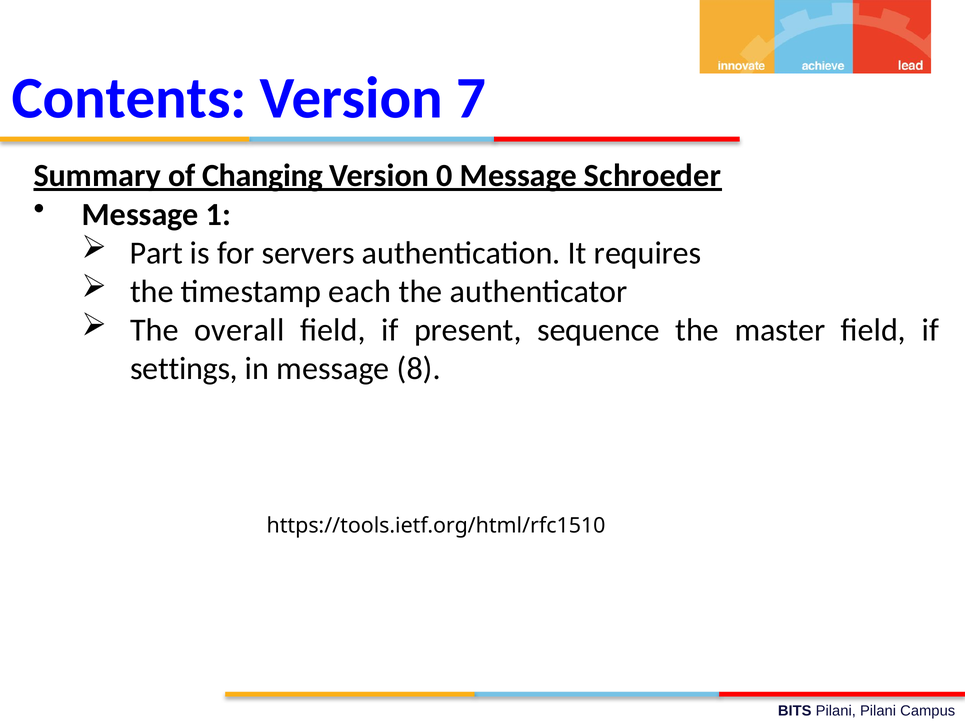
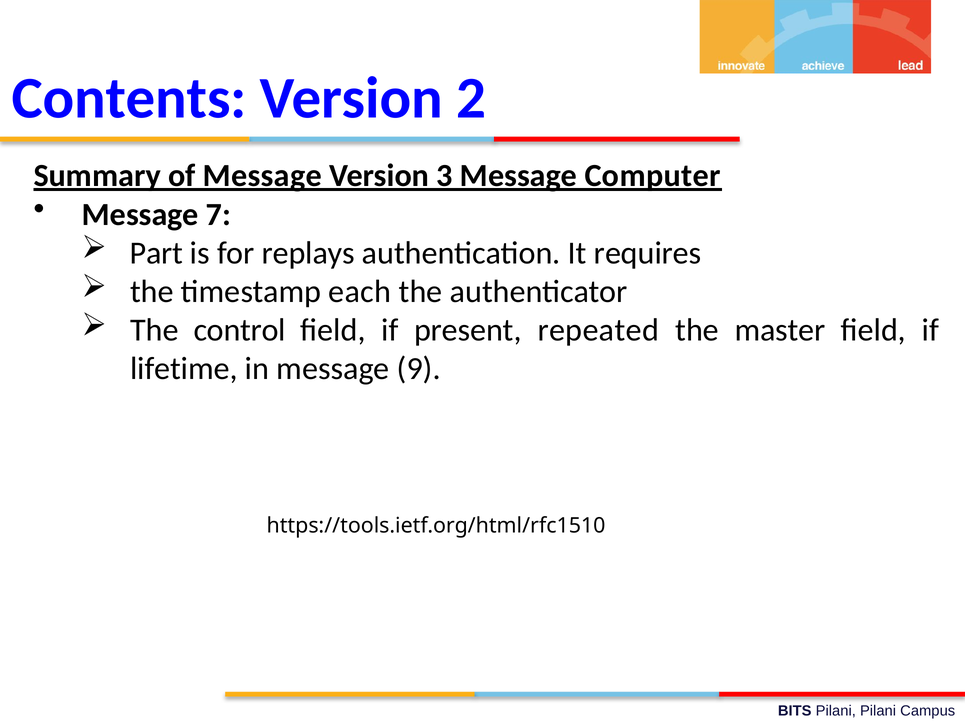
7: 7 -> 2 (471, 98)
of Changing: Changing -> Message (262, 176)
0: 0 -> 3 (445, 176)
Schroeder: Schroeder -> Computer (653, 176)
1: 1 -> 7 (218, 214)
servers: servers -> replays (308, 253)
overall: overall -> control (240, 330)
sequence: sequence -> repeated (598, 330)
settings: settings -> lifetime (184, 369)
8: 8 -> 9 (419, 369)
